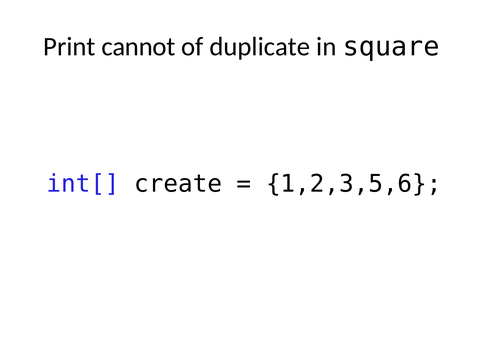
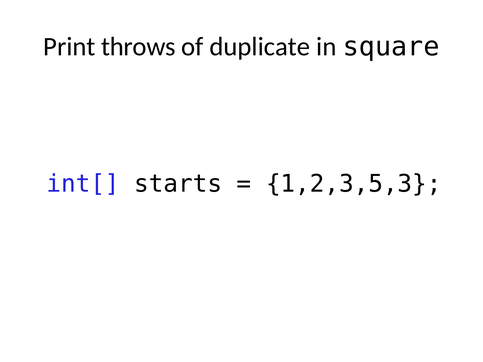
cannot: cannot -> throws (138, 47)
create: create -> starts (178, 184)
1,2,3,5,6: 1,2,3,5,6 -> 1,2,3,5,3 (354, 184)
